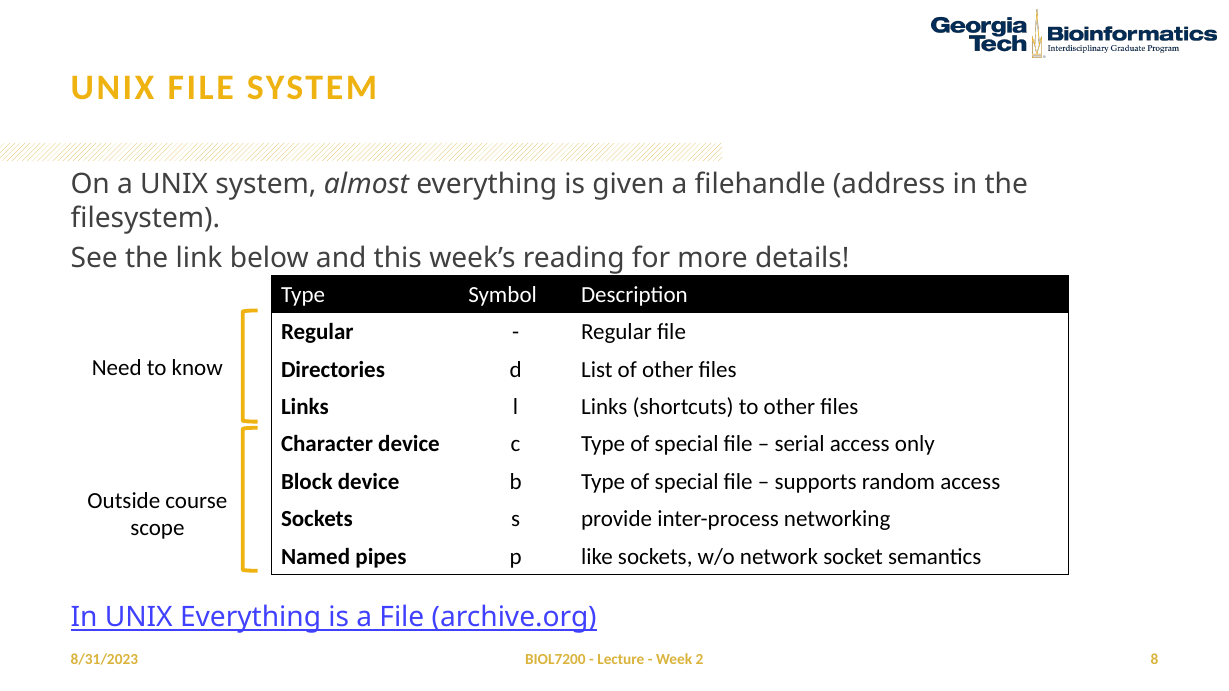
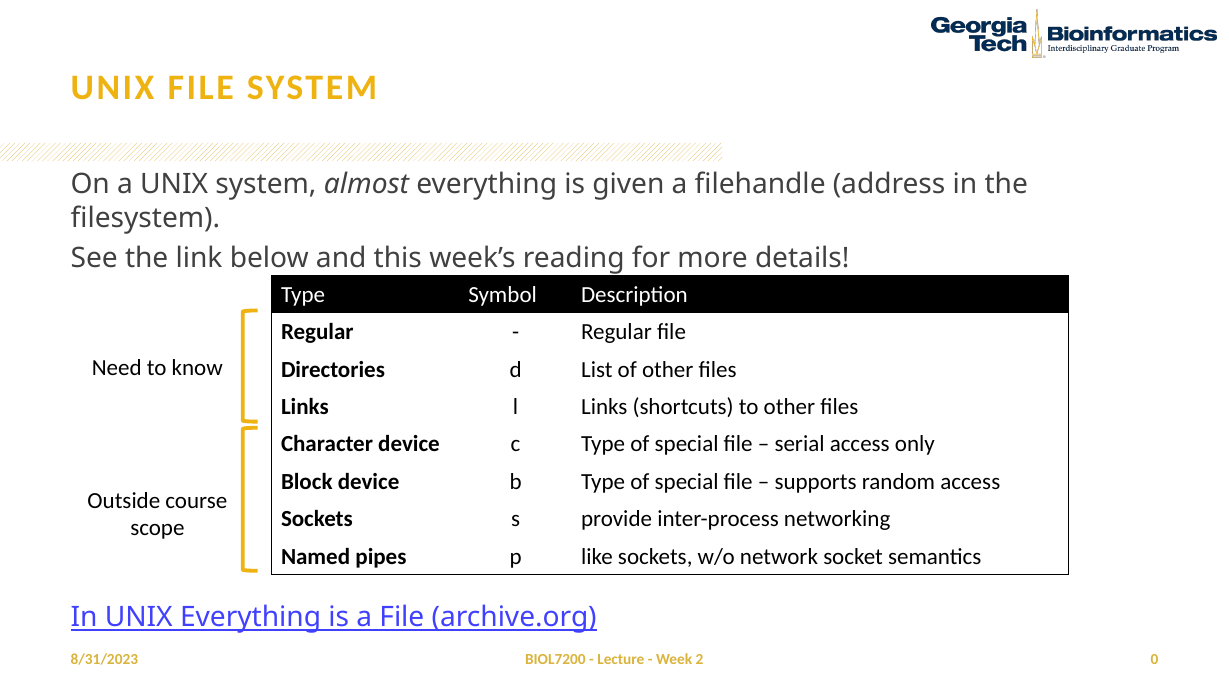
8: 8 -> 0 (1154, 660)
